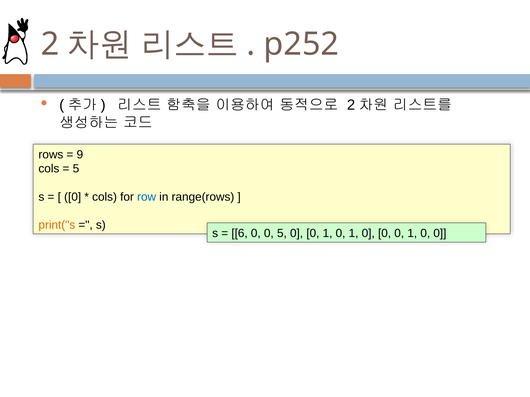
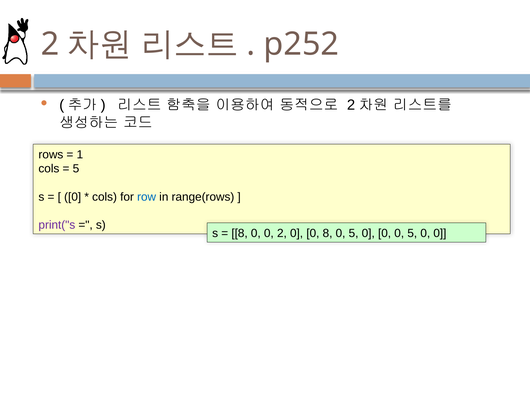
9: 9 -> 1 (80, 155)
print("s colour: orange -> purple (57, 225)
6: 6 -> 8 (240, 234)
0 5: 5 -> 2 (282, 234)
1: 1 -> 8 (328, 234)
1: 1 -> 5 (354, 234)
0 0 0 1: 1 -> 5 (412, 234)
